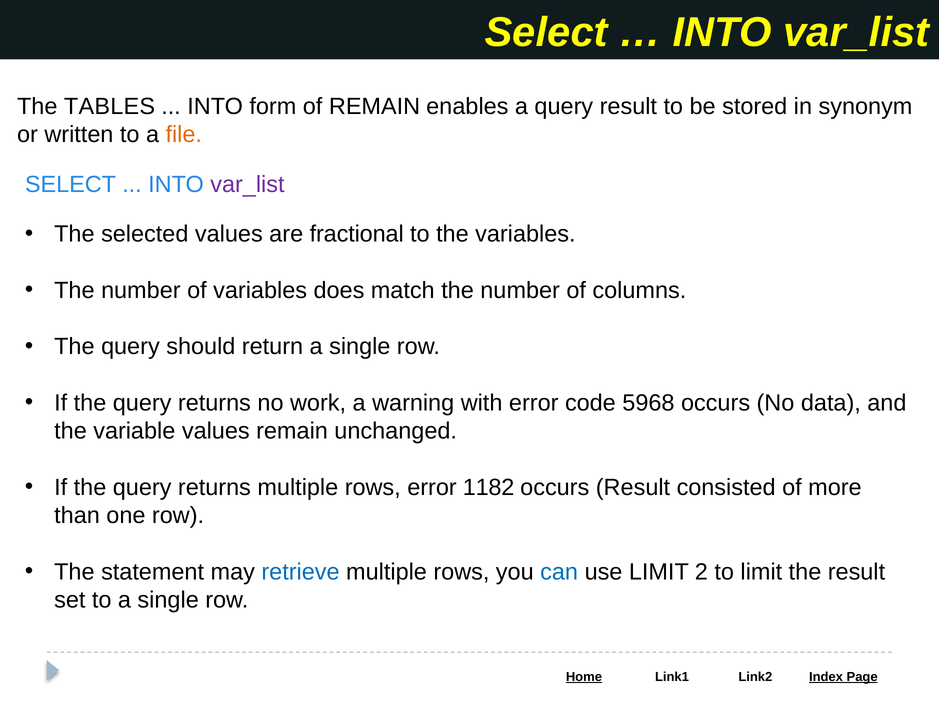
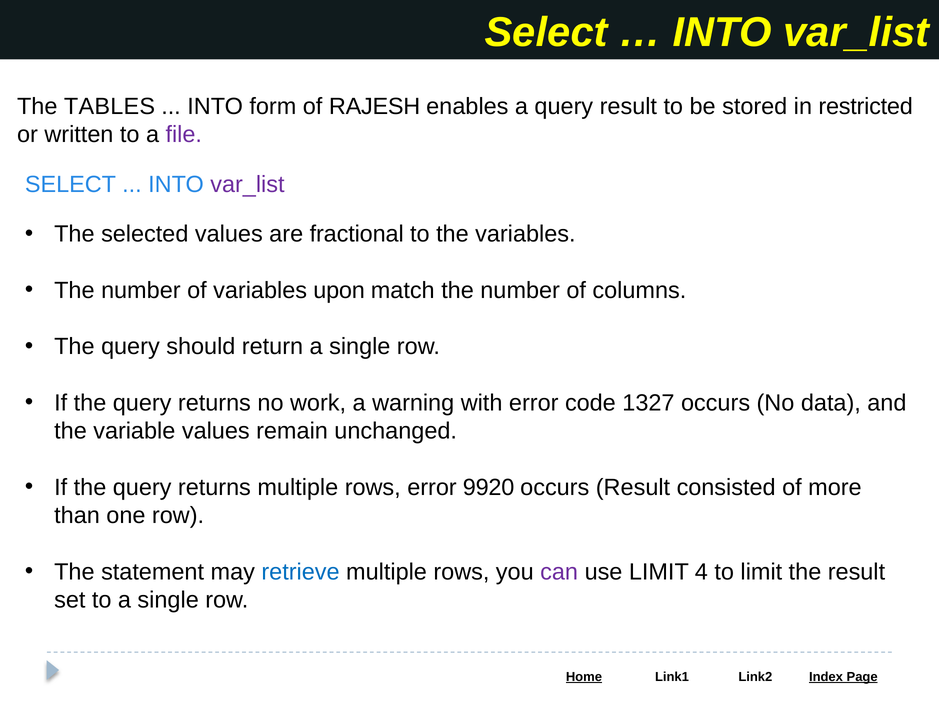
of REMAIN: REMAIN -> RAJESH (375, 106)
synonym: synonym -> restricted (866, 106)
file colour: orange -> purple (184, 135)
does: does -> upon (339, 290)
5968: 5968 -> 1327 (648, 403)
1182: 1182 -> 9920 (489, 488)
can colour: blue -> purple (559, 572)
2: 2 -> 4 (701, 572)
